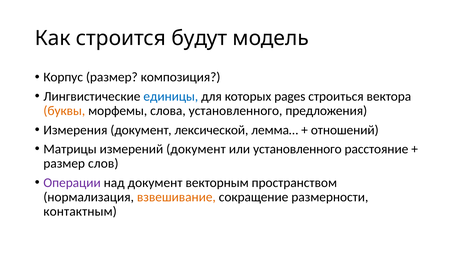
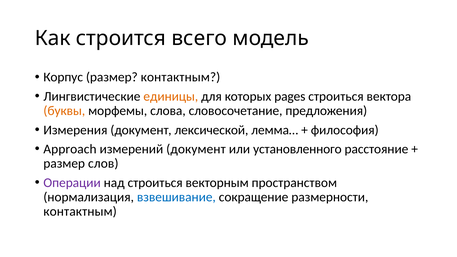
будут: будут -> всего (199, 38)
размер композиция: композиция -> контактным (181, 77)
единицы colour: blue -> orange (171, 96)
слова установленного: установленного -> словосочетание (236, 111)
отношений: отношений -> философия (345, 130)
Матрицы: Матрицы -> Approach (70, 149)
над документ: документ -> строиться (155, 183)
взвешивание colour: orange -> blue (176, 197)
